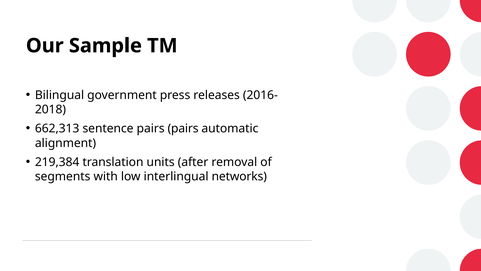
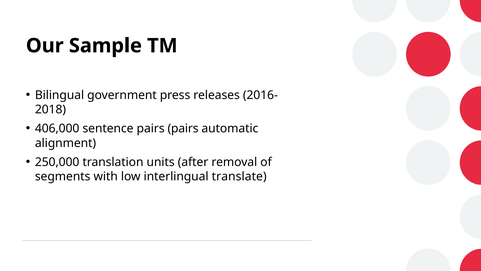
662,313: 662,313 -> 406,000 (57, 128)
219,384: 219,384 -> 250,000 (57, 162)
networks: networks -> translate (239, 176)
